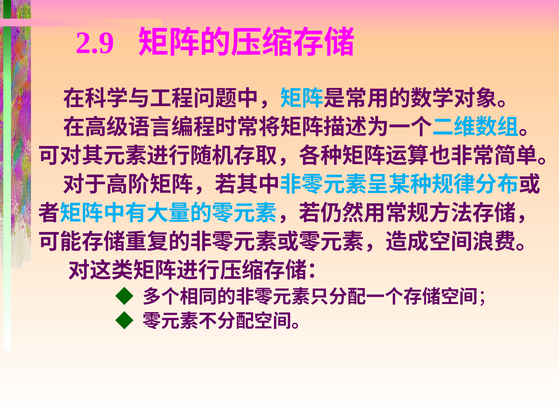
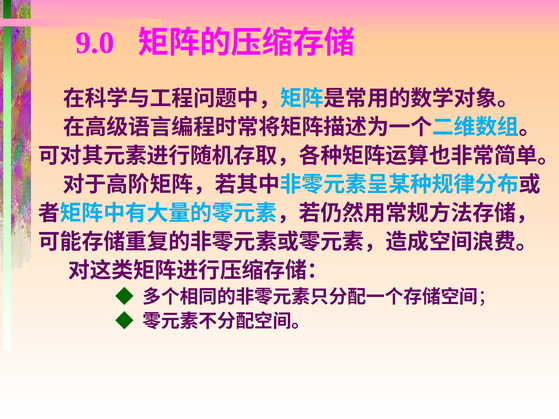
2.9: 2.9 -> 9.0 (95, 43)
